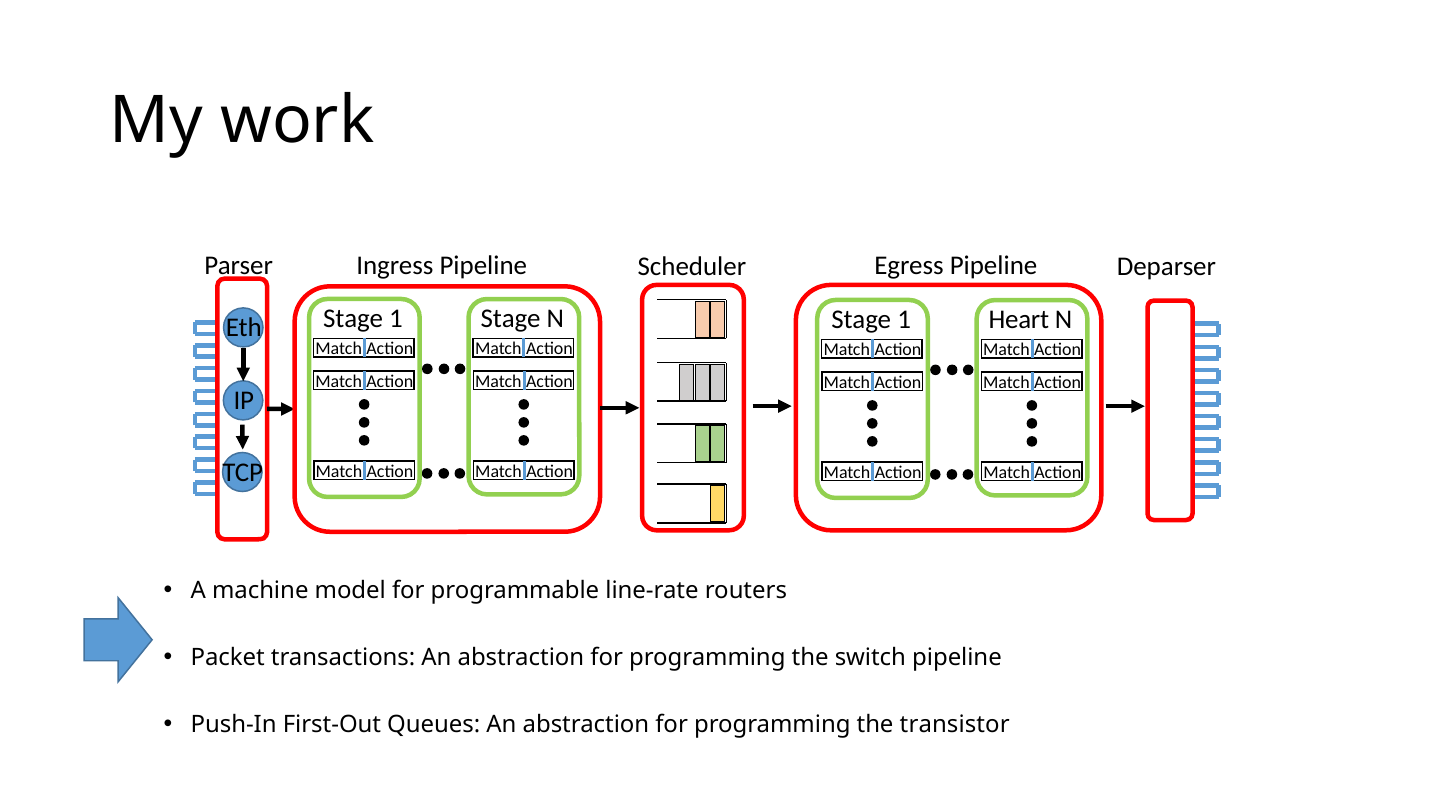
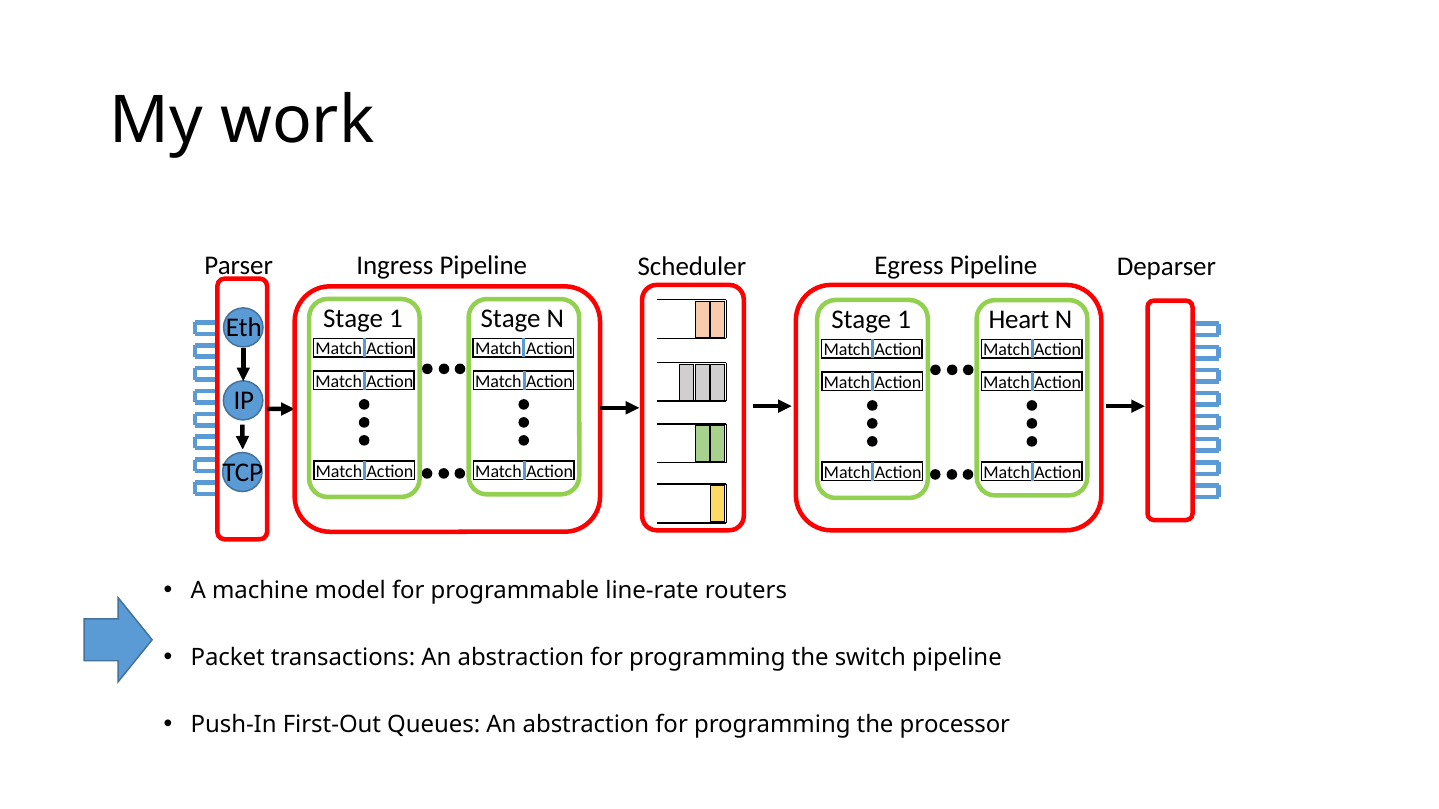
transistor: transistor -> processor (955, 725)
